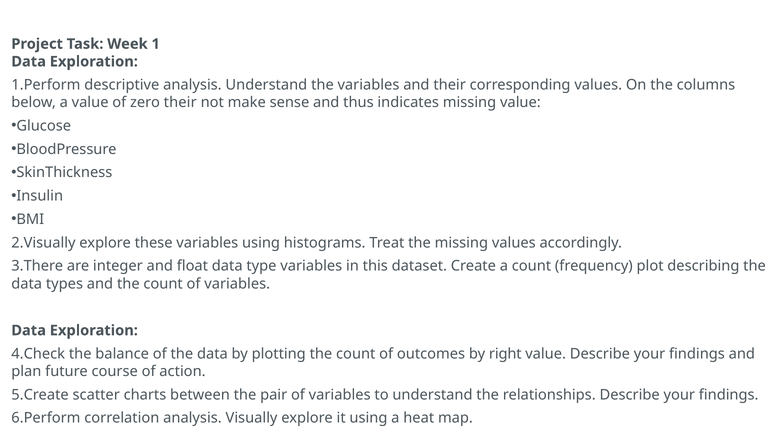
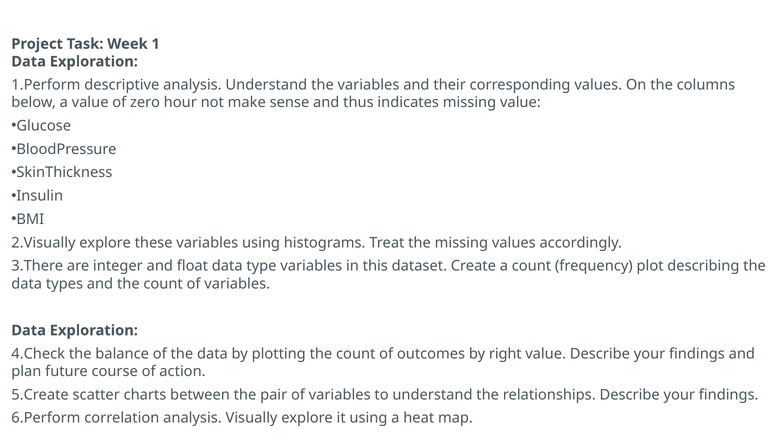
zero their: their -> hour (180, 102)
